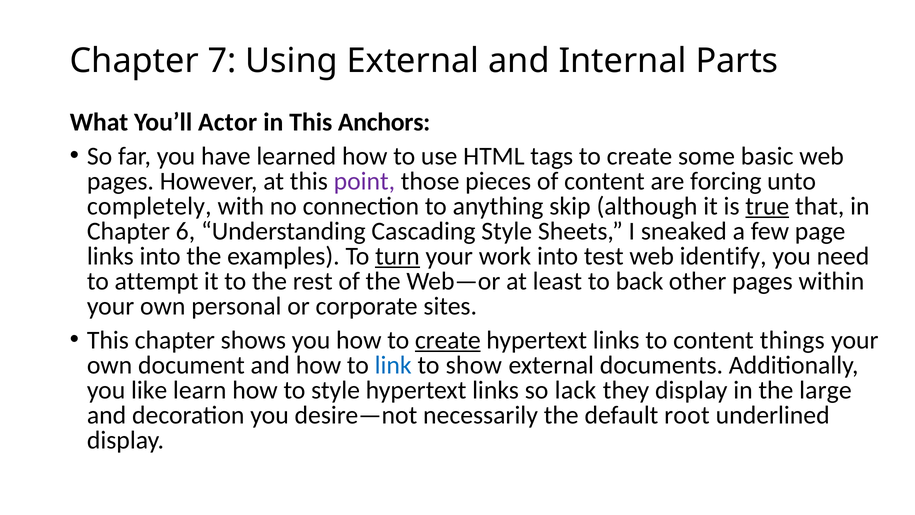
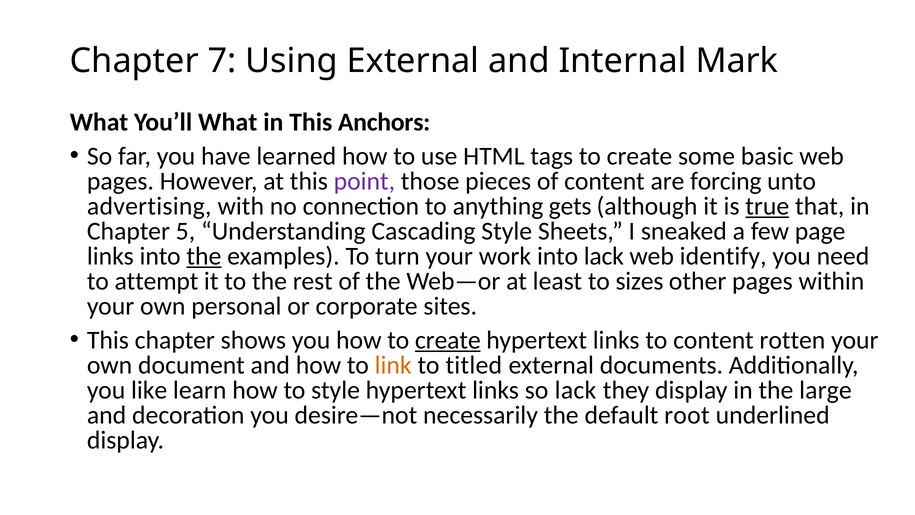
Parts: Parts -> Mark (737, 61)
You’ll Actor: Actor -> What (228, 122)
completely: completely -> advertising (149, 206)
skip: skip -> gets (570, 206)
6: 6 -> 5 (185, 231)
the underline: none -> present (204, 256)
turn underline: present -> none (397, 256)
into test: test -> lack (604, 256)
back: back -> sizes (639, 281)
things: things -> rotten (792, 340)
link colour: blue -> orange (393, 365)
show: show -> titled (474, 365)
